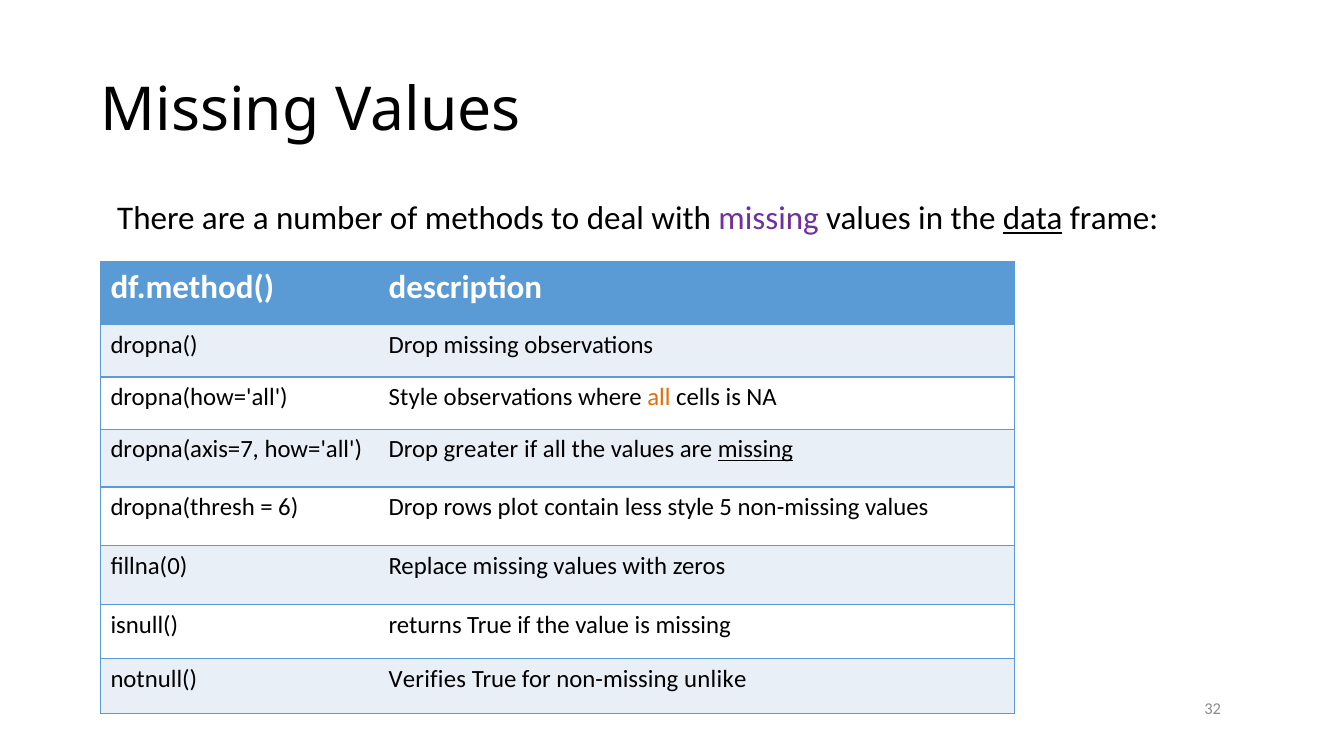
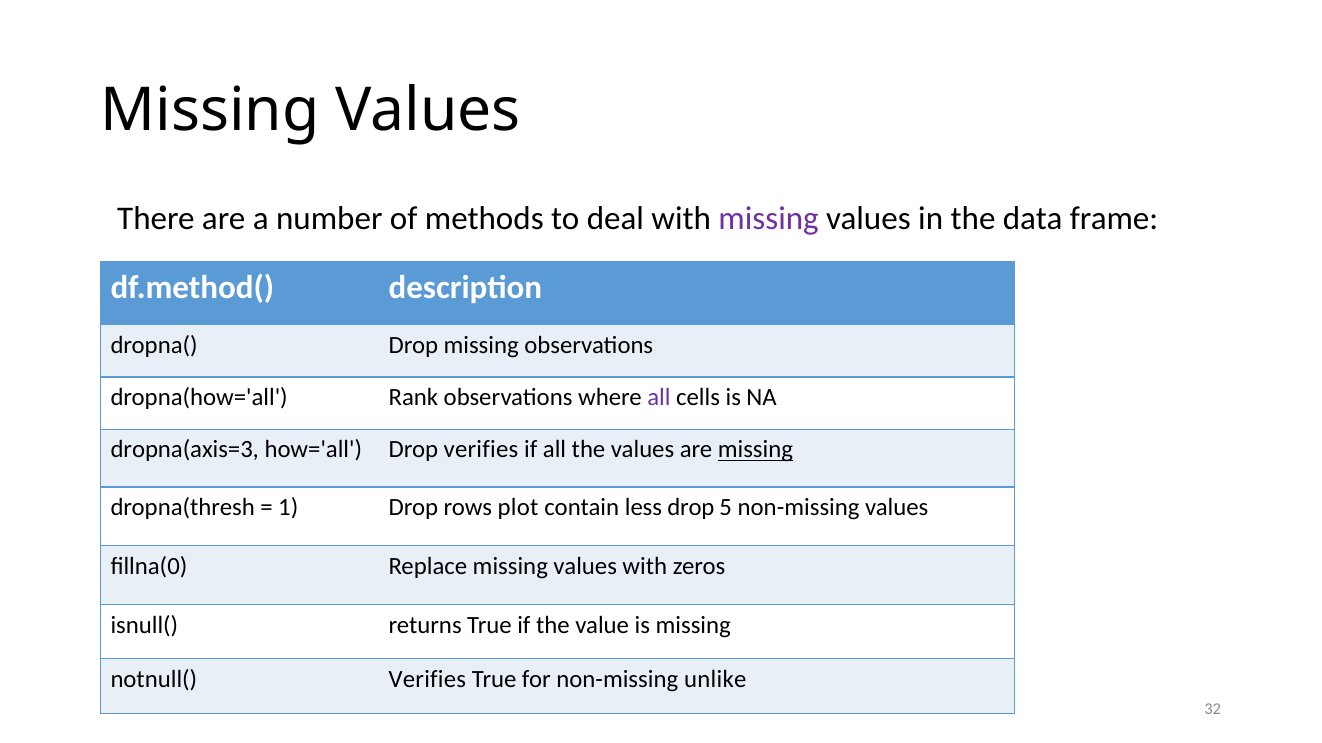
data underline: present -> none (1033, 219)
dropna(how='all Style: Style -> Rank (413, 398)
all colour: orange -> purple (659, 398)
dropna(axis=7: dropna(axis=7 -> dropna(axis=3 (185, 450)
Drop greater: greater -> verifies (481, 450)
6: 6 -> 1 (288, 508)
less style: style -> drop (691, 508)
